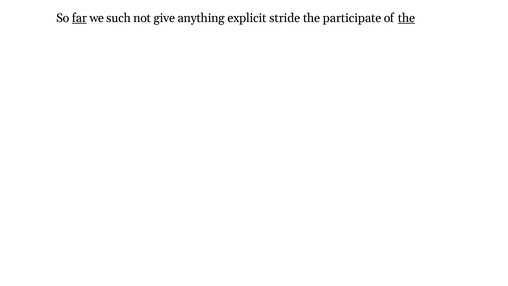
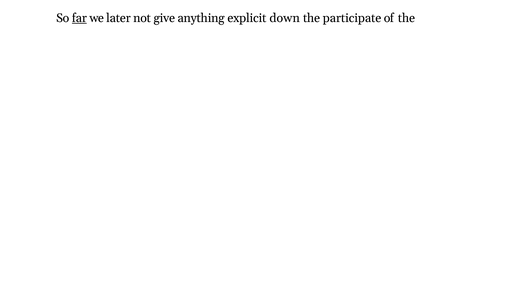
such: such -> later (119, 18)
stride: stride -> down (285, 18)
the underline: present -> none (406, 18)
